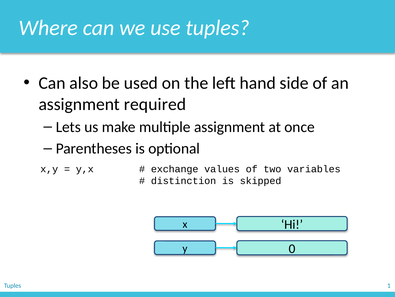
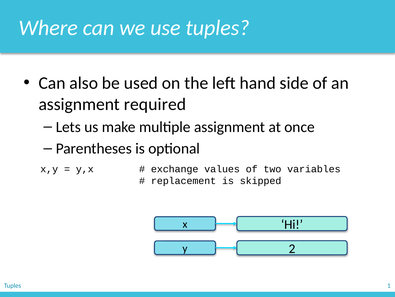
distinction: distinction -> replacement (184, 181)
0: 0 -> 2 (292, 248)
